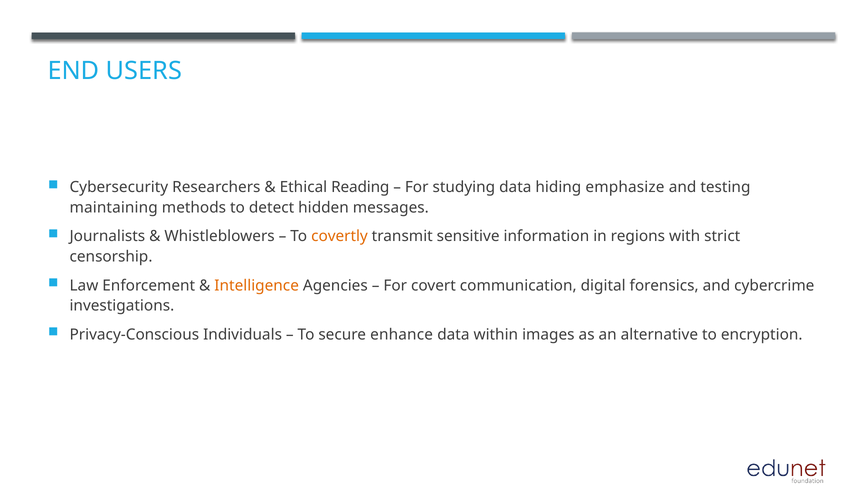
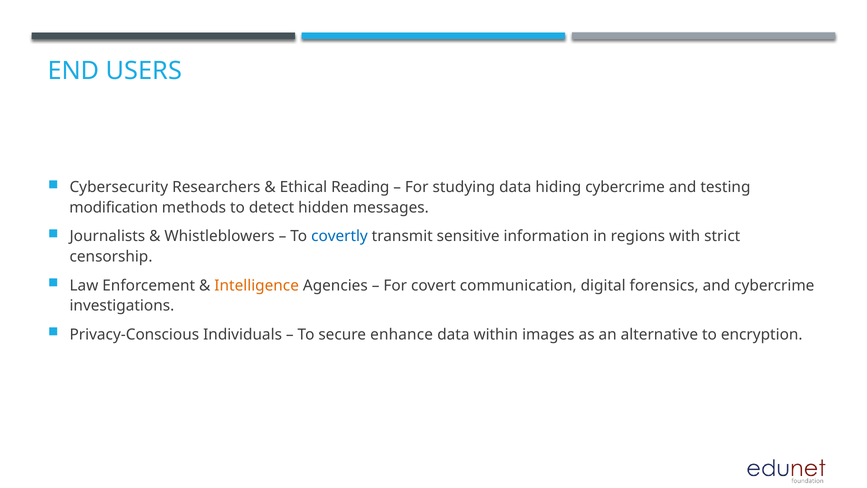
hiding emphasize: emphasize -> cybercrime (625, 187)
maintaining: maintaining -> modification (114, 207)
covertly colour: orange -> blue (339, 236)
